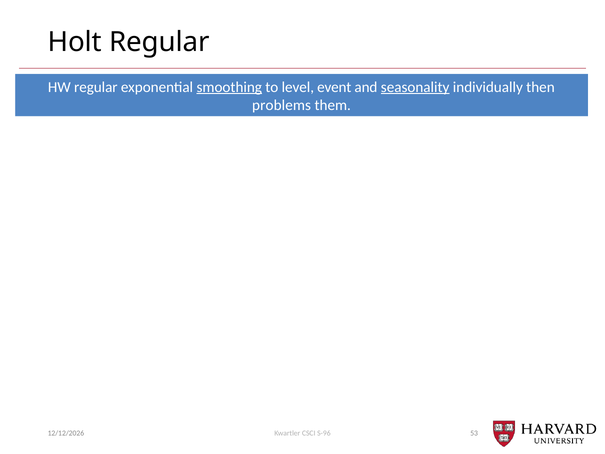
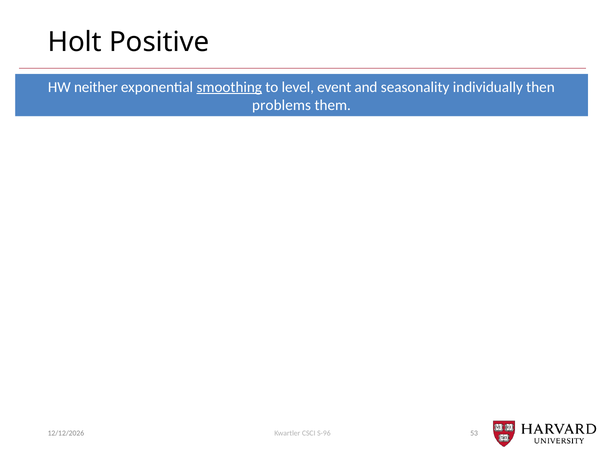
Holt Regular: Regular -> Positive (159, 42)
HW regular: regular -> neither (96, 87)
seasonality underline: present -> none (415, 87)
